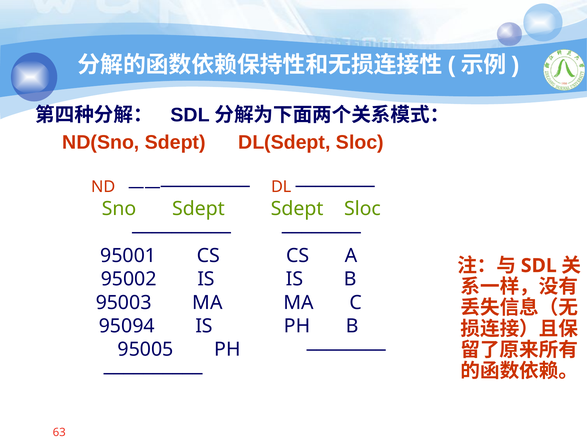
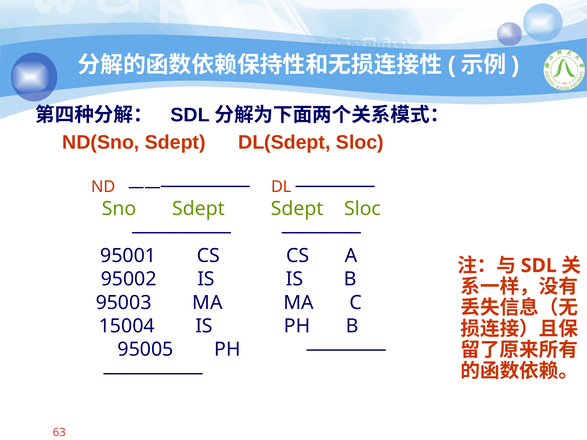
95094: 95094 -> 15004 (127, 326)
